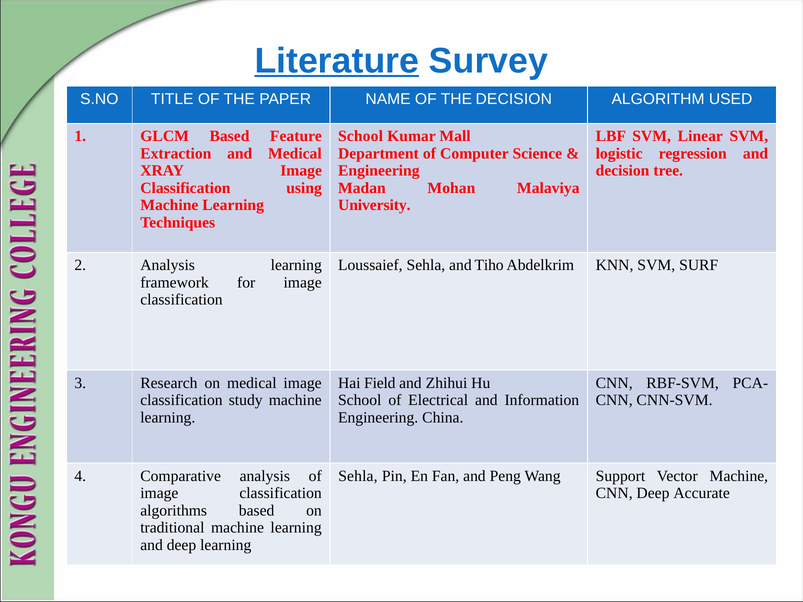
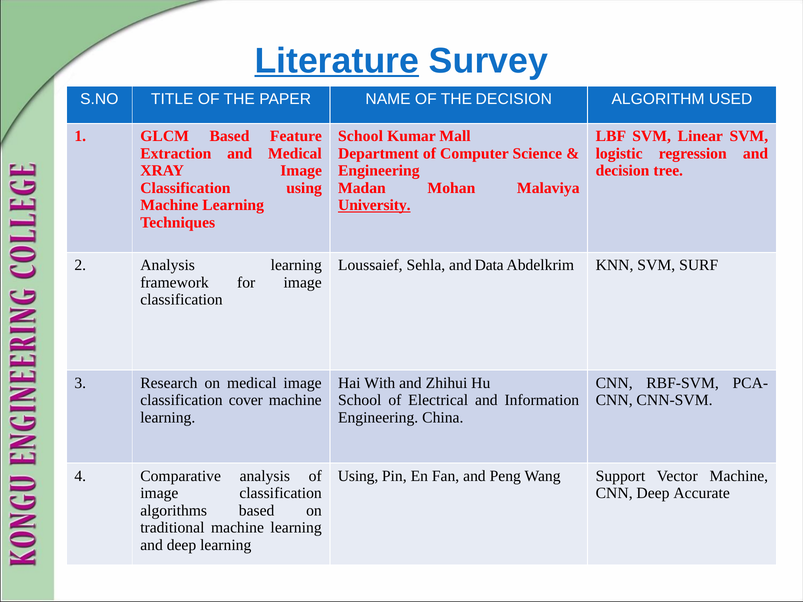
University underline: none -> present (374, 205)
Tiho: Tiho -> Data (489, 265)
Field: Field -> With (380, 383)
study: study -> cover (246, 400)
Sehla: Sehla -> Using (358, 476)
